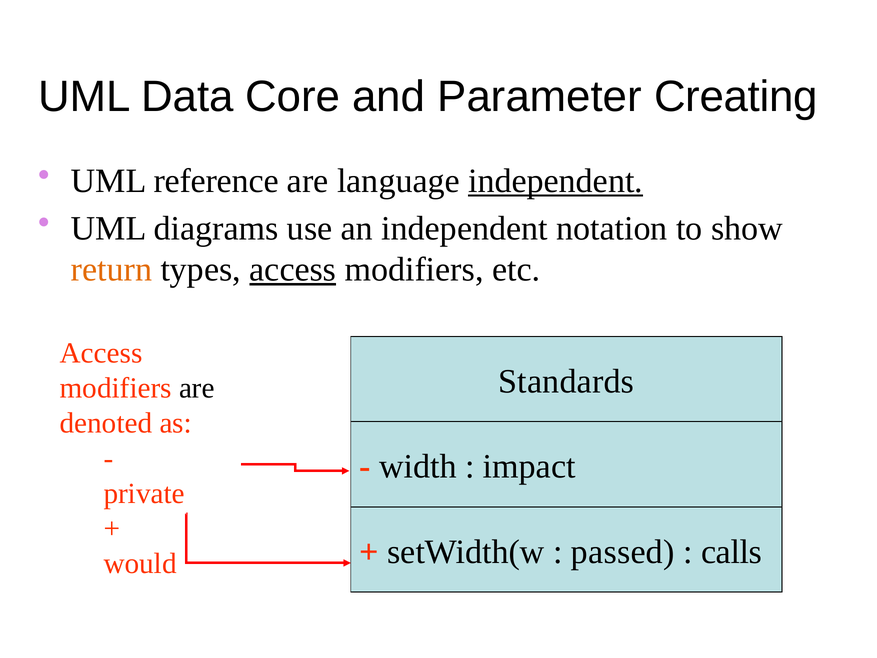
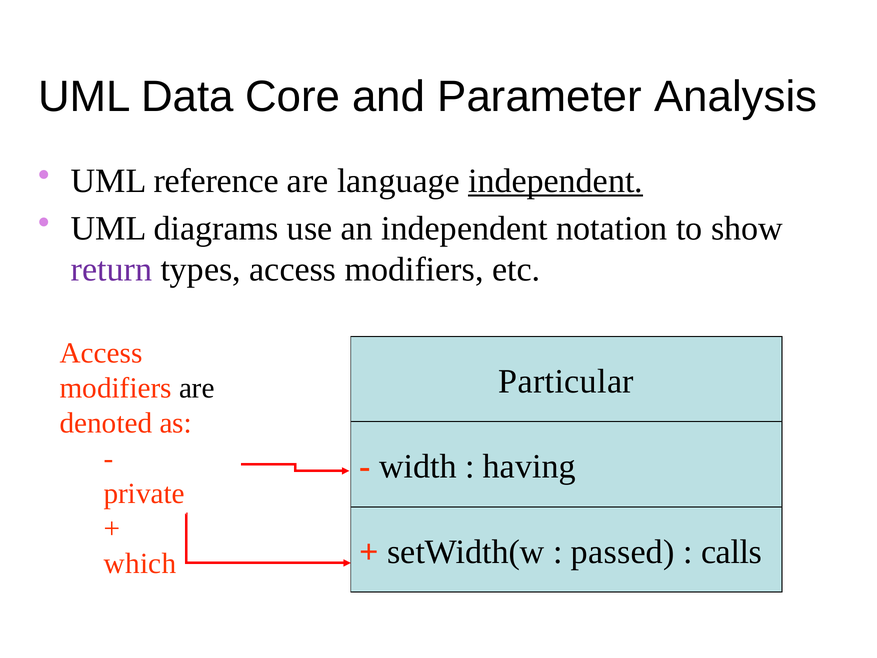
Creating: Creating -> Analysis (736, 97)
return colour: orange -> purple (112, 269)
access underline: present -> none (293, 269)
Standards: Standards -> Particular (566, 381)
impact: impact -> having (529, 466)
would: would -> which (140, 563)
